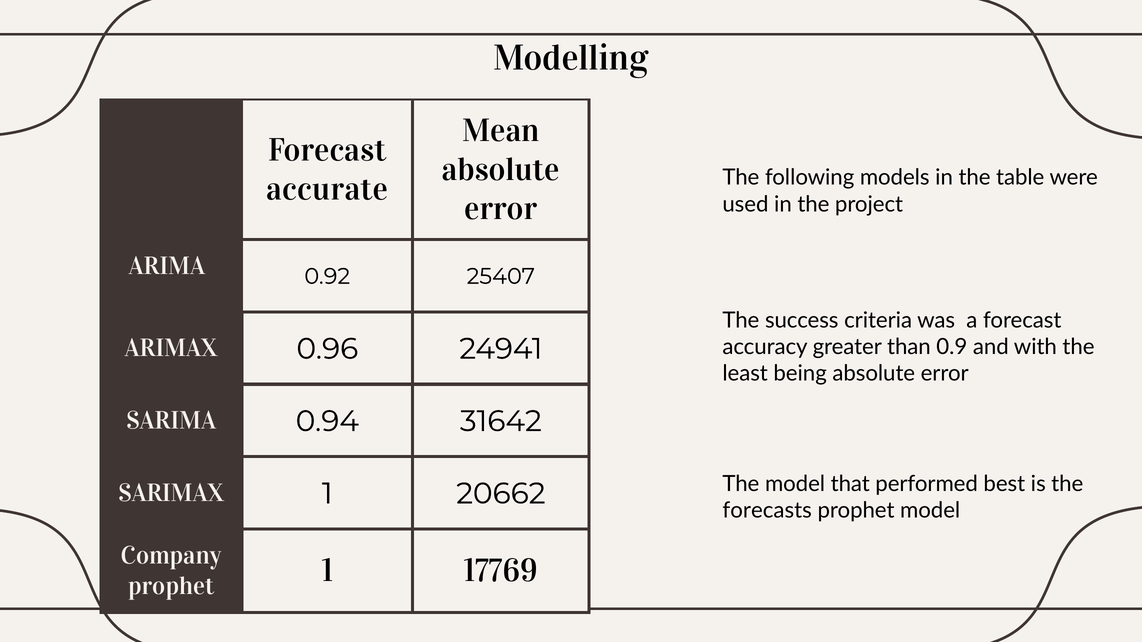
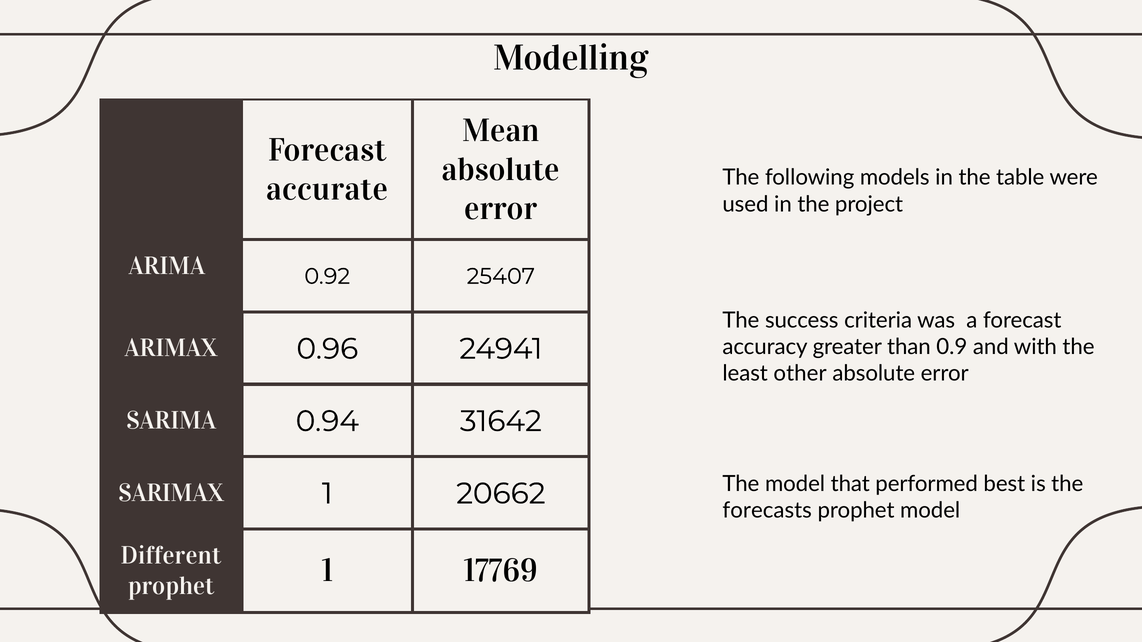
being: being -> other (800, 374)
Company: Company -> Different (171, 556)
